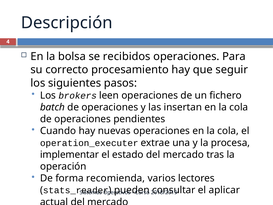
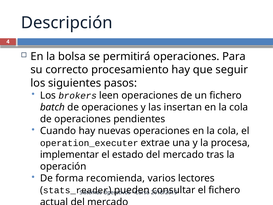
recibidos: recibidos -> permitirá (127, 56)
el aplicar: aplicar -> fichero (224, 190)
